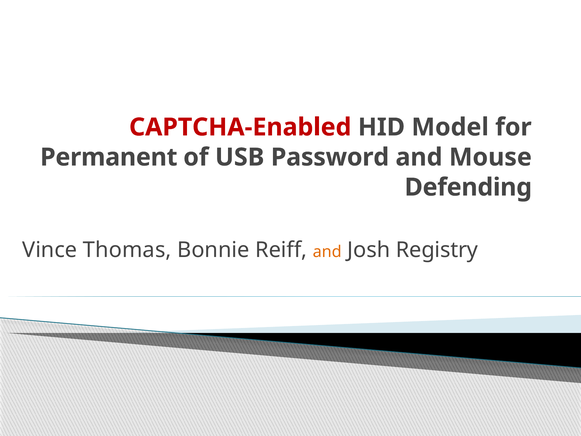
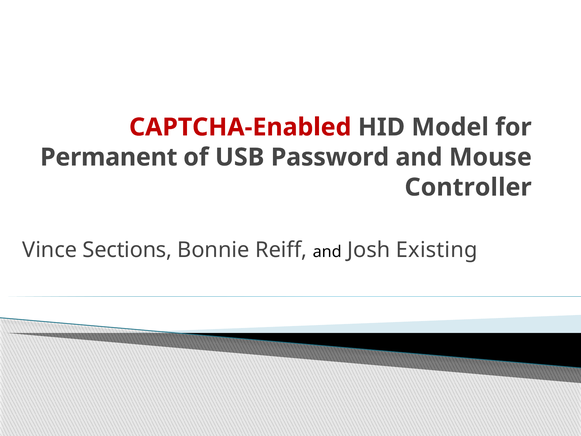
Defending: Defending -> Controller (468, 187)
Thomas: Thomas -> Sections (127, 250)
and colour: orange -> black (327, 252)
Registry: Registry -> Existing (437, 250)
